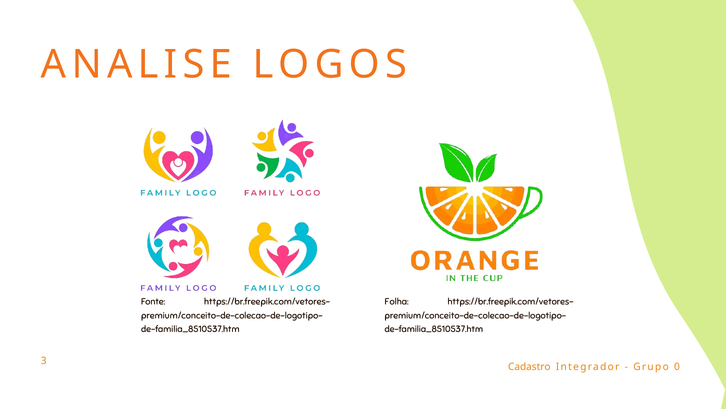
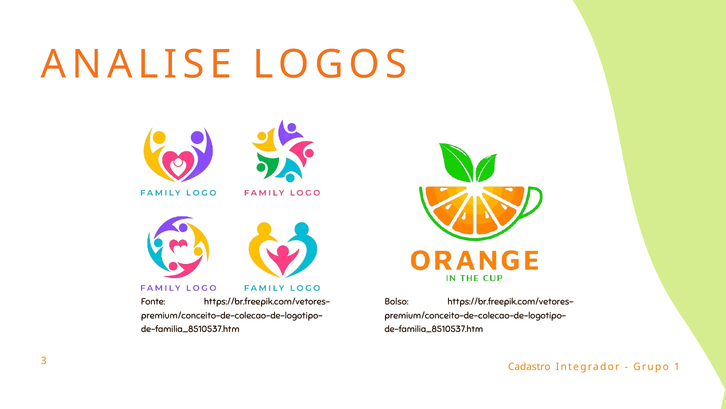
Folha: Folha -> Bolso (397, 302)
0: 0 -> 1 (677, 367)
